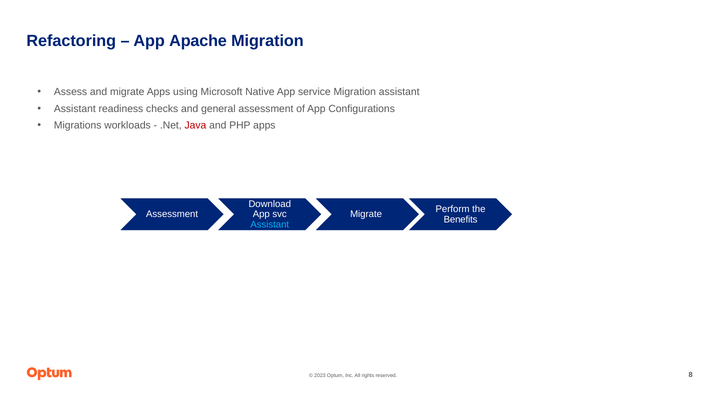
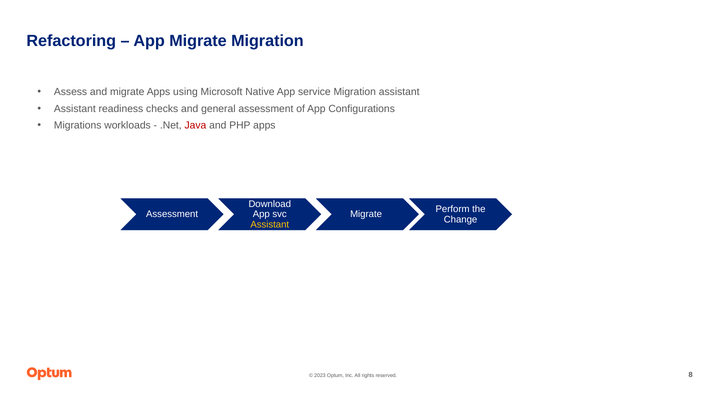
App Apache: Apache -> Migrate (198, 41)
Benefits: Benefits -> Change (461, 219)
Assistant colour: light blue -> yellow (270, 225)
